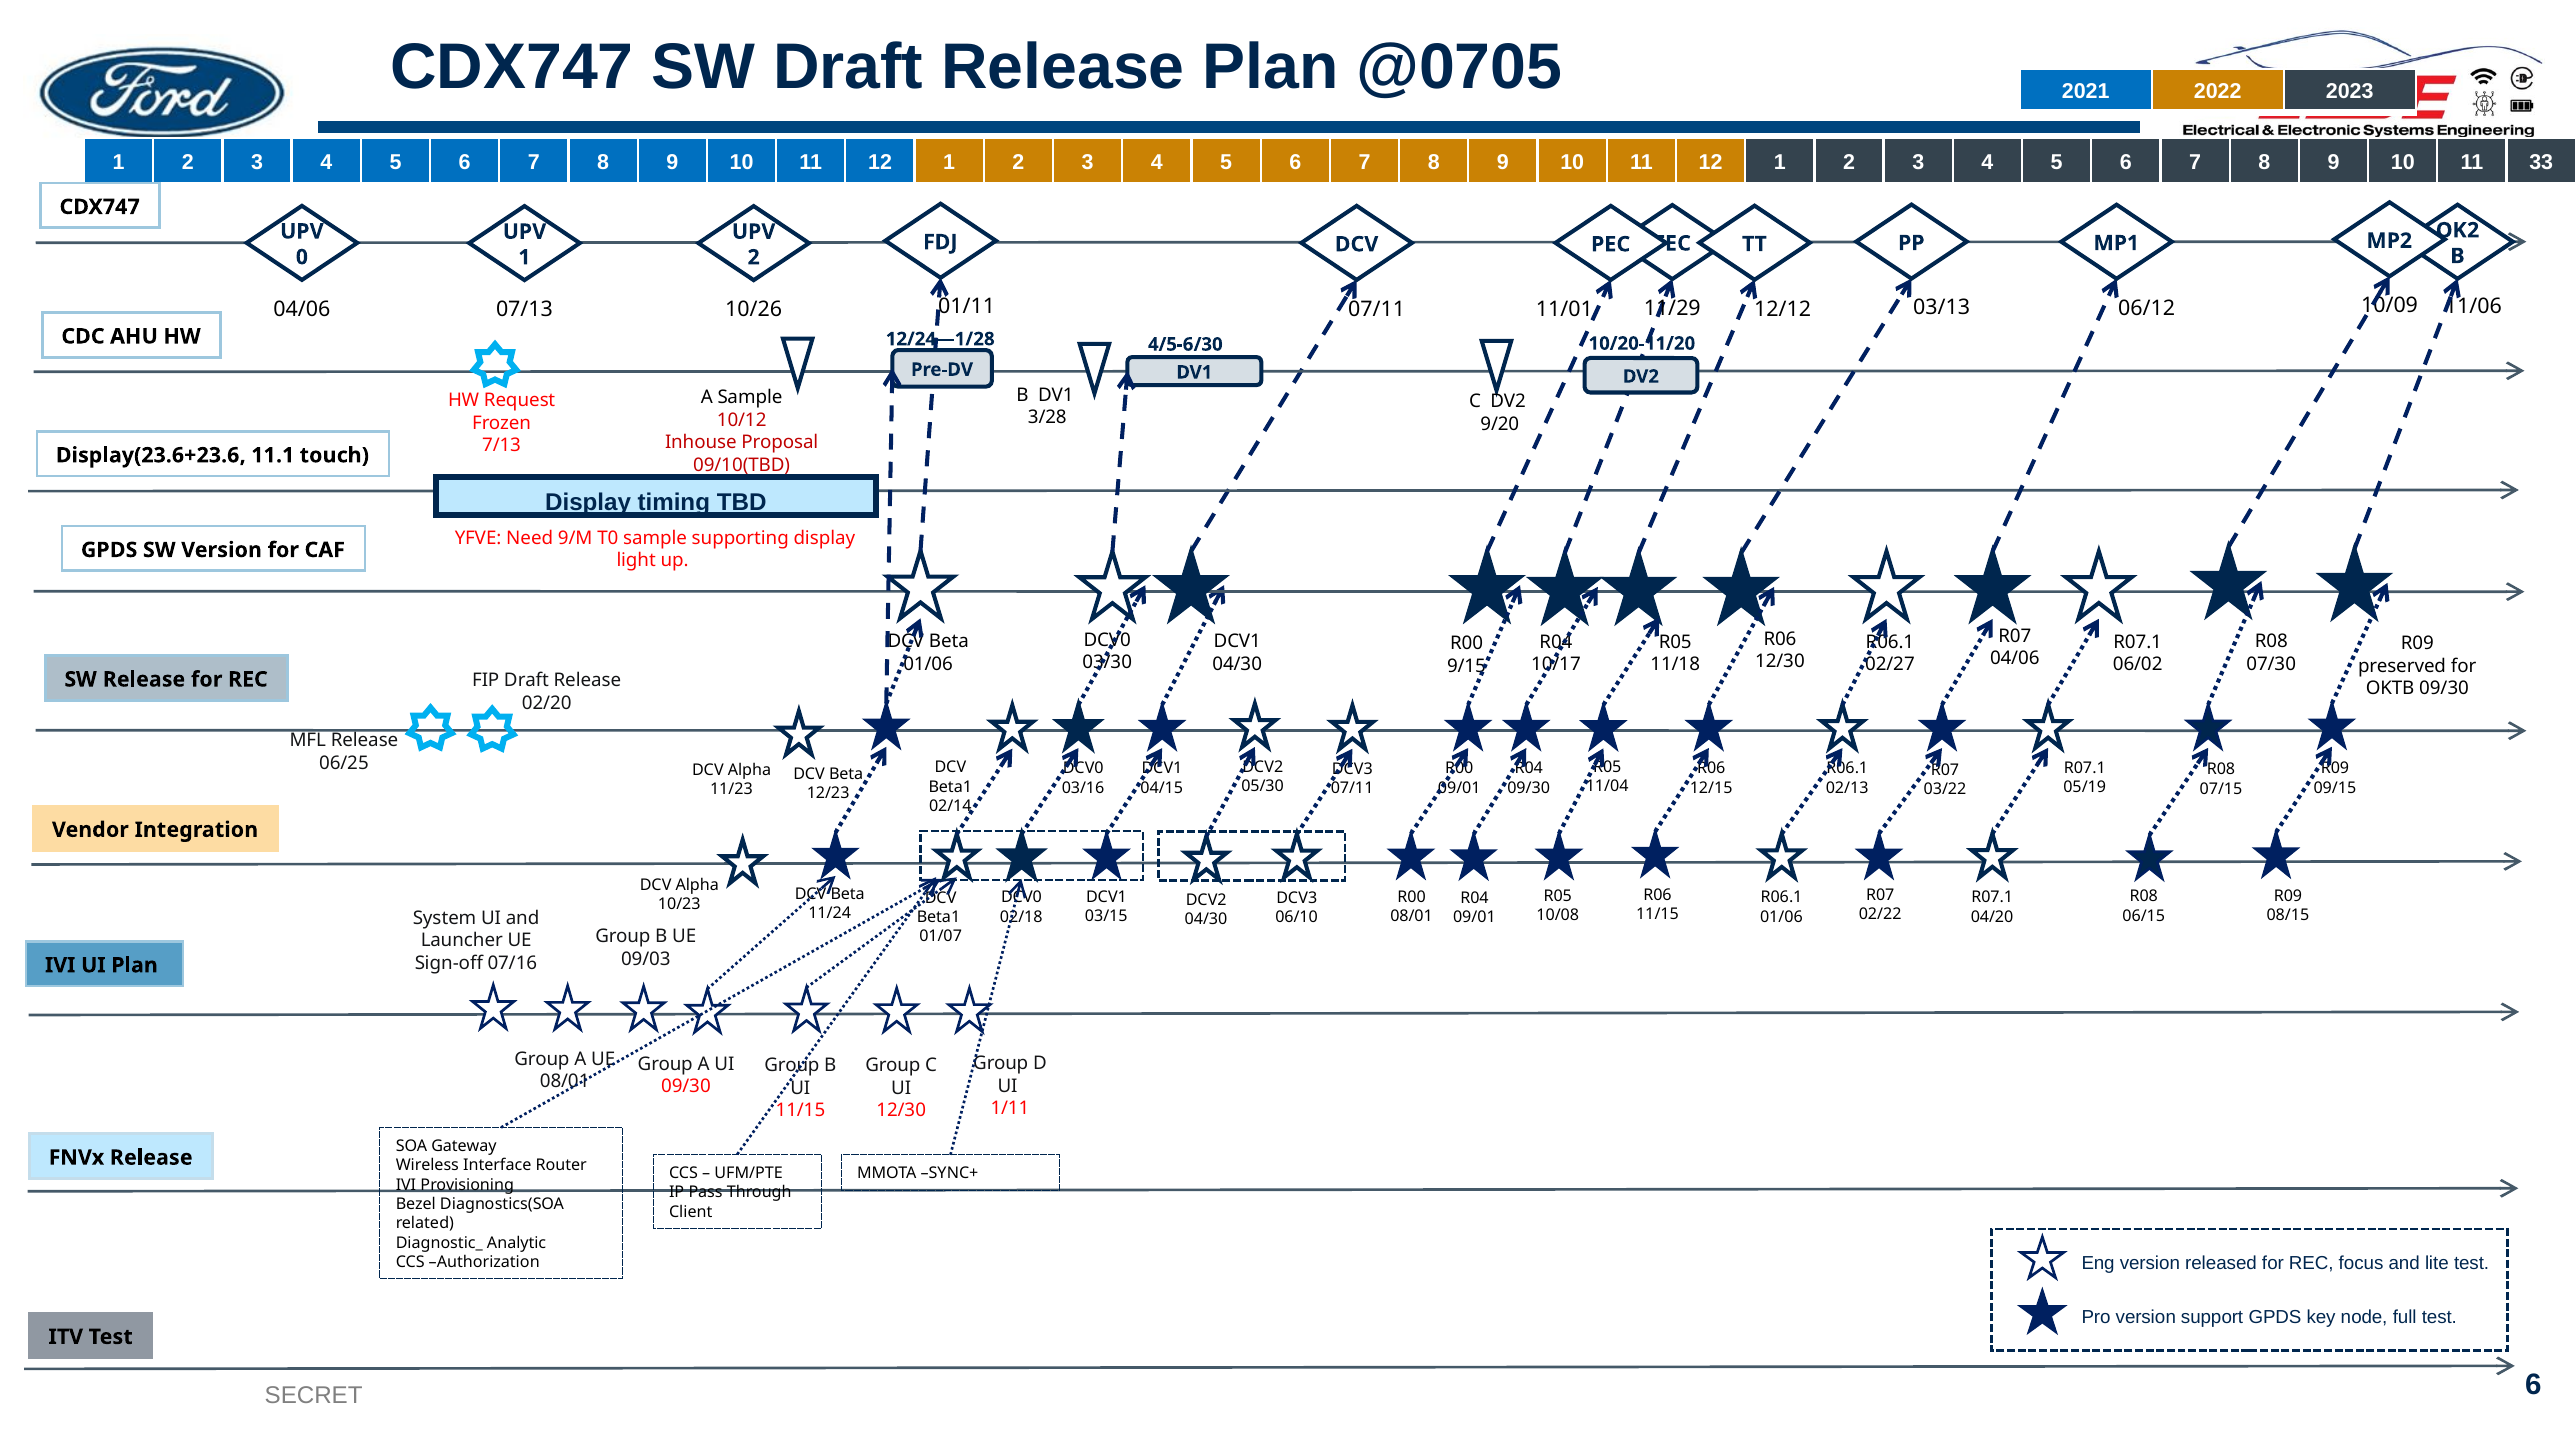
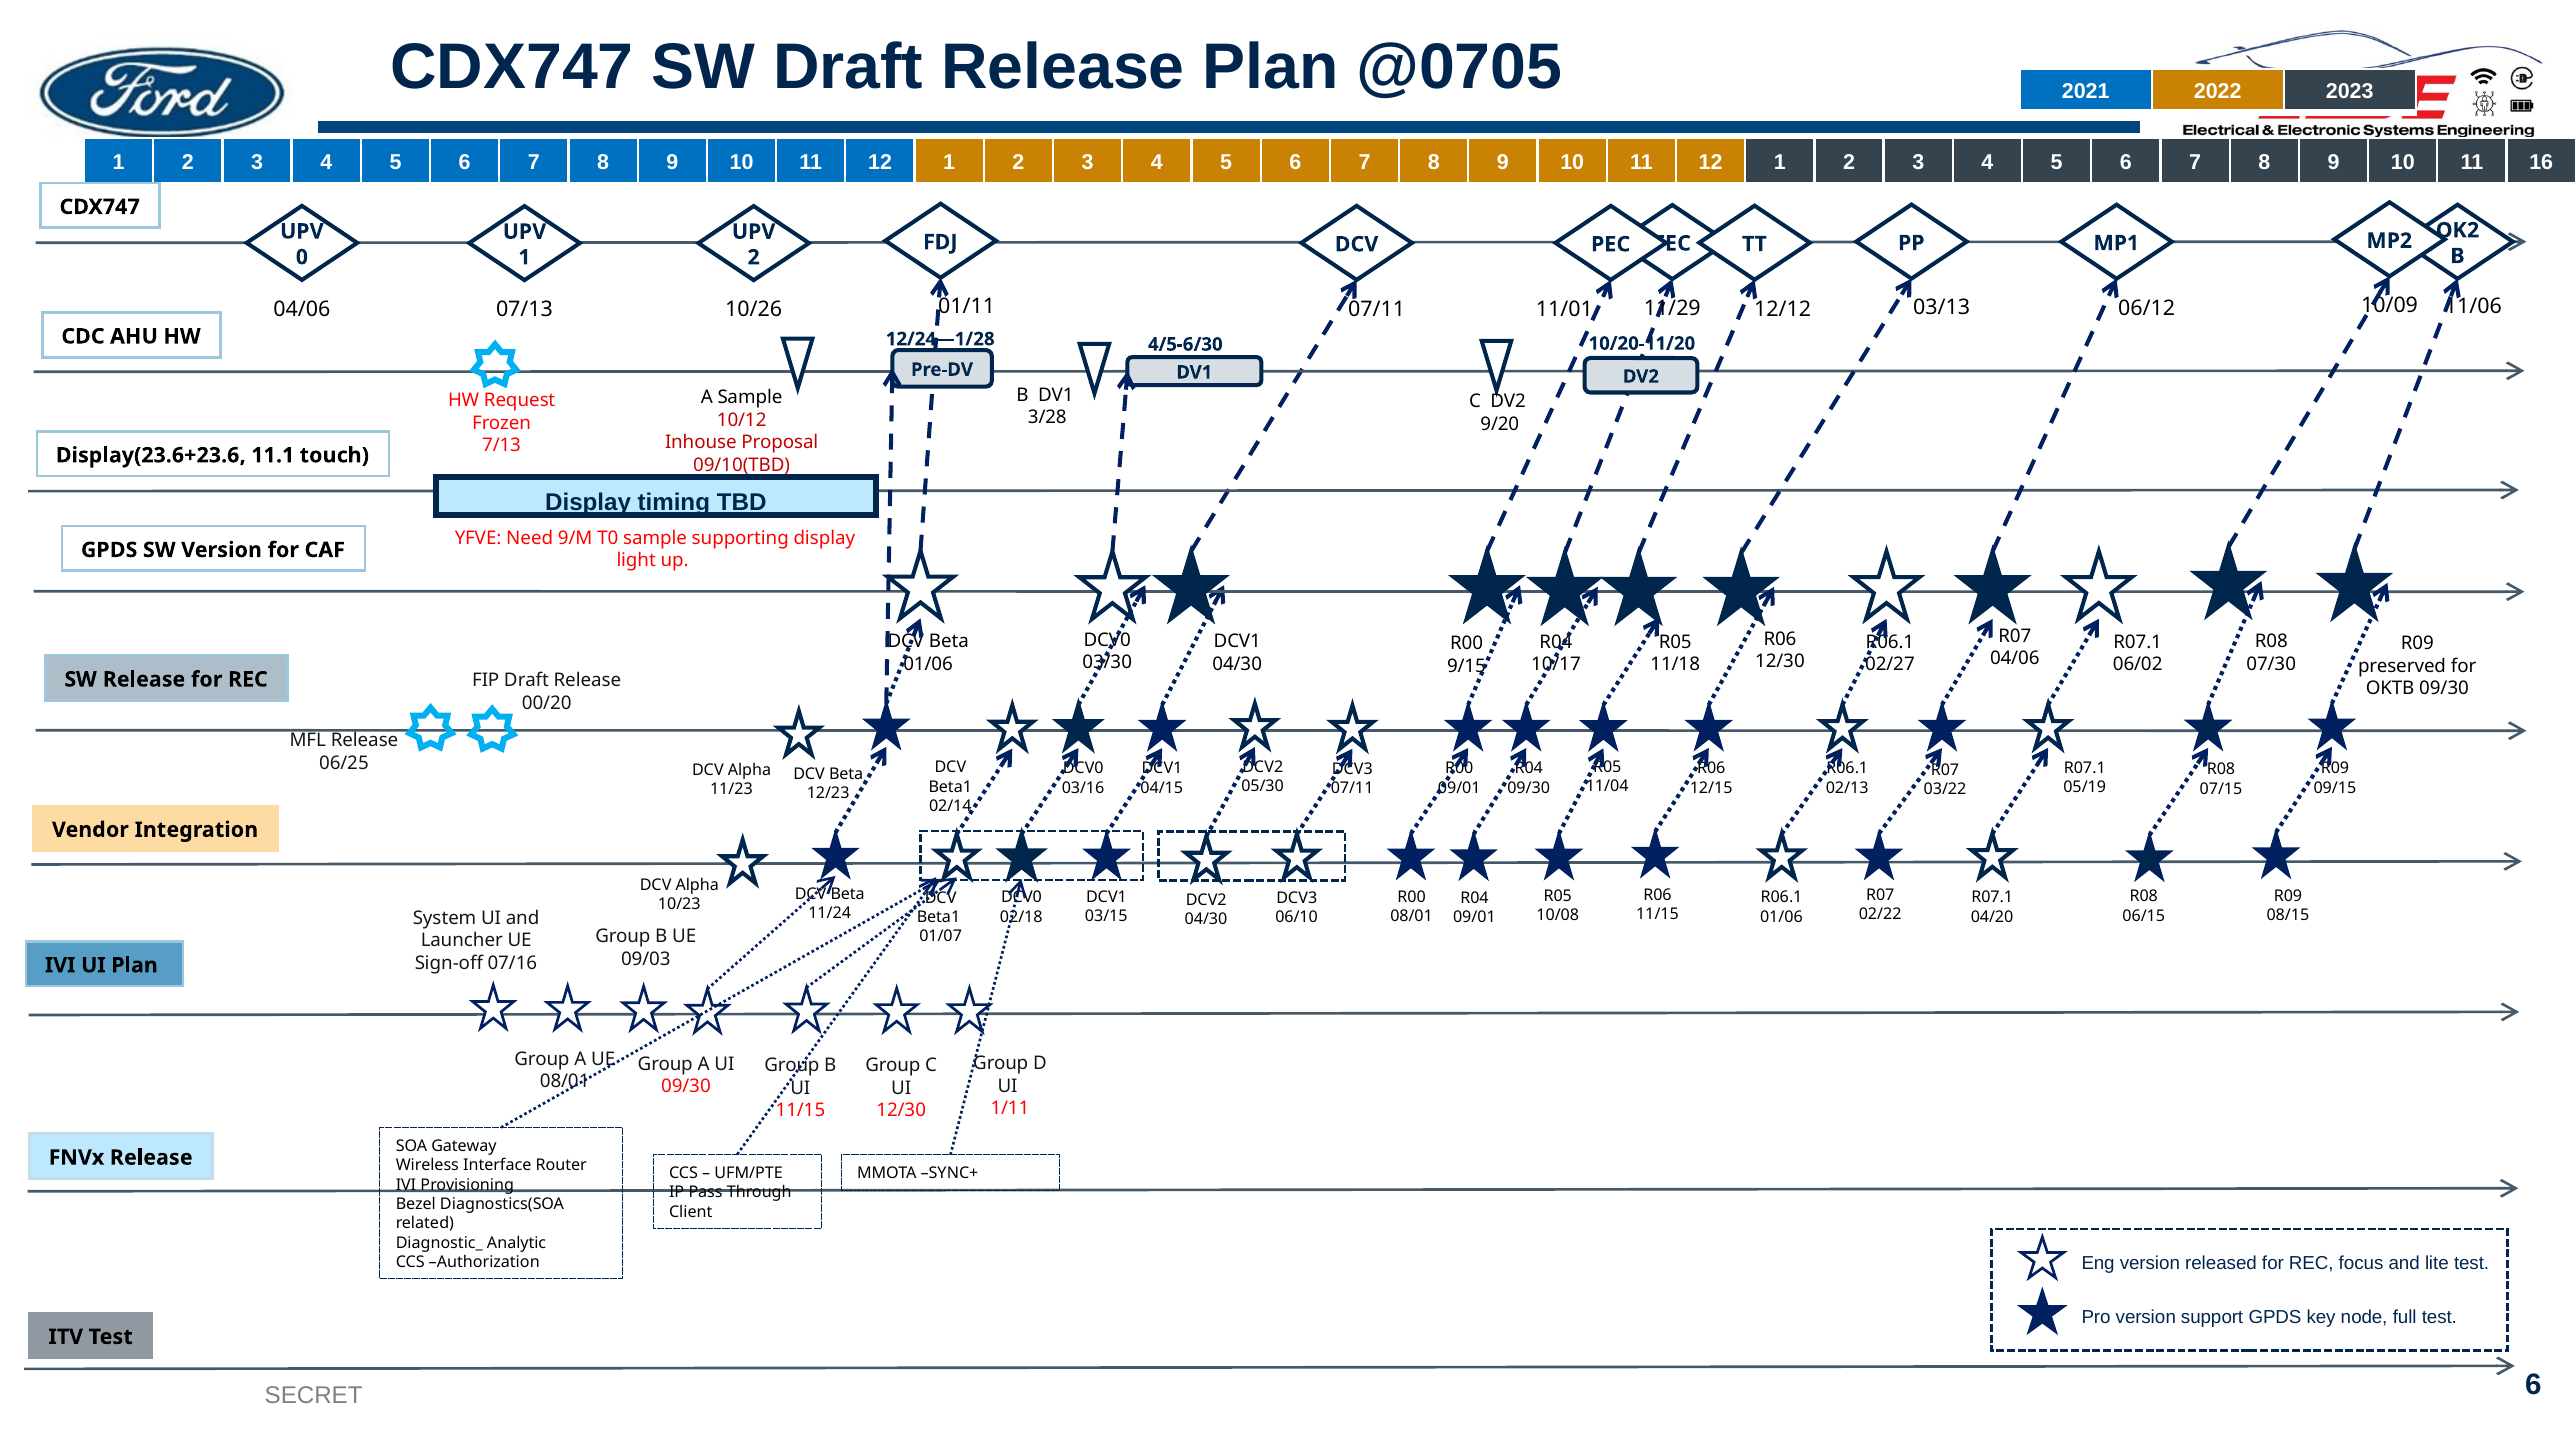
33: 33 -> 16 (2541, 162)
02/20: 02/20 -> 00/20 (547, 703)
